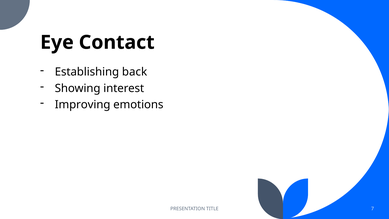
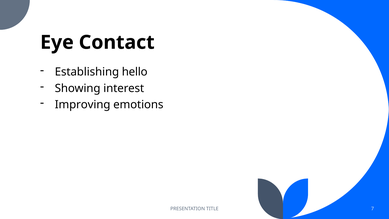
back: back -> hello (135, 72)
